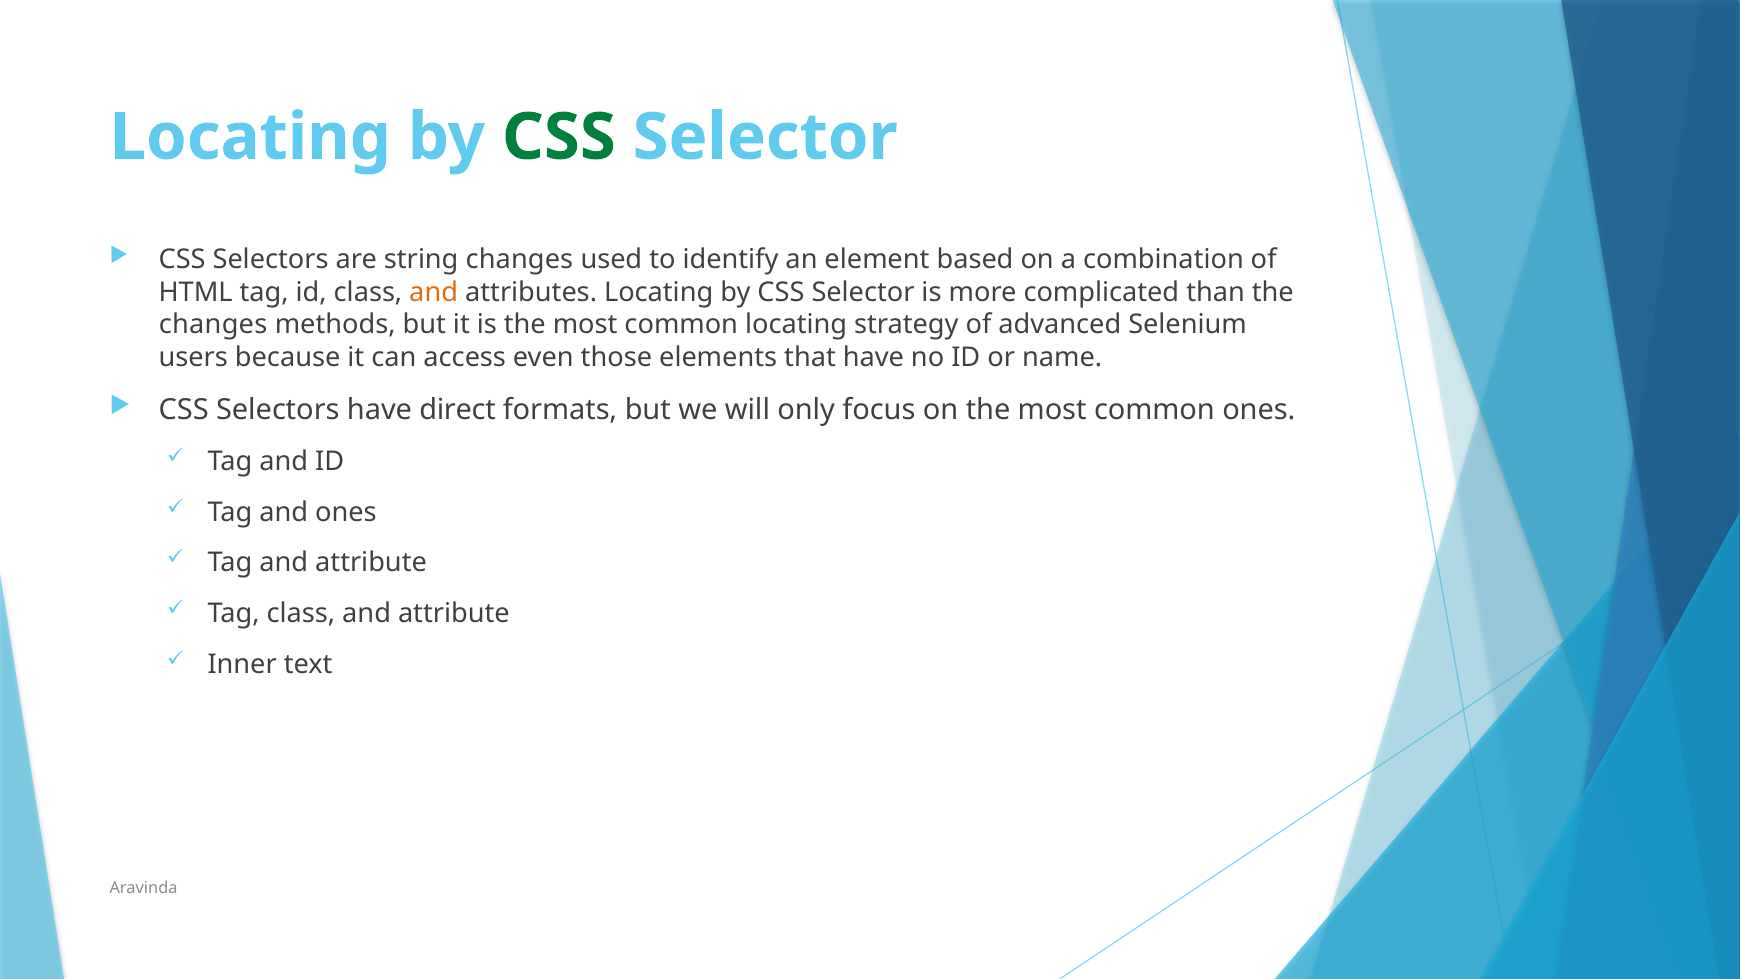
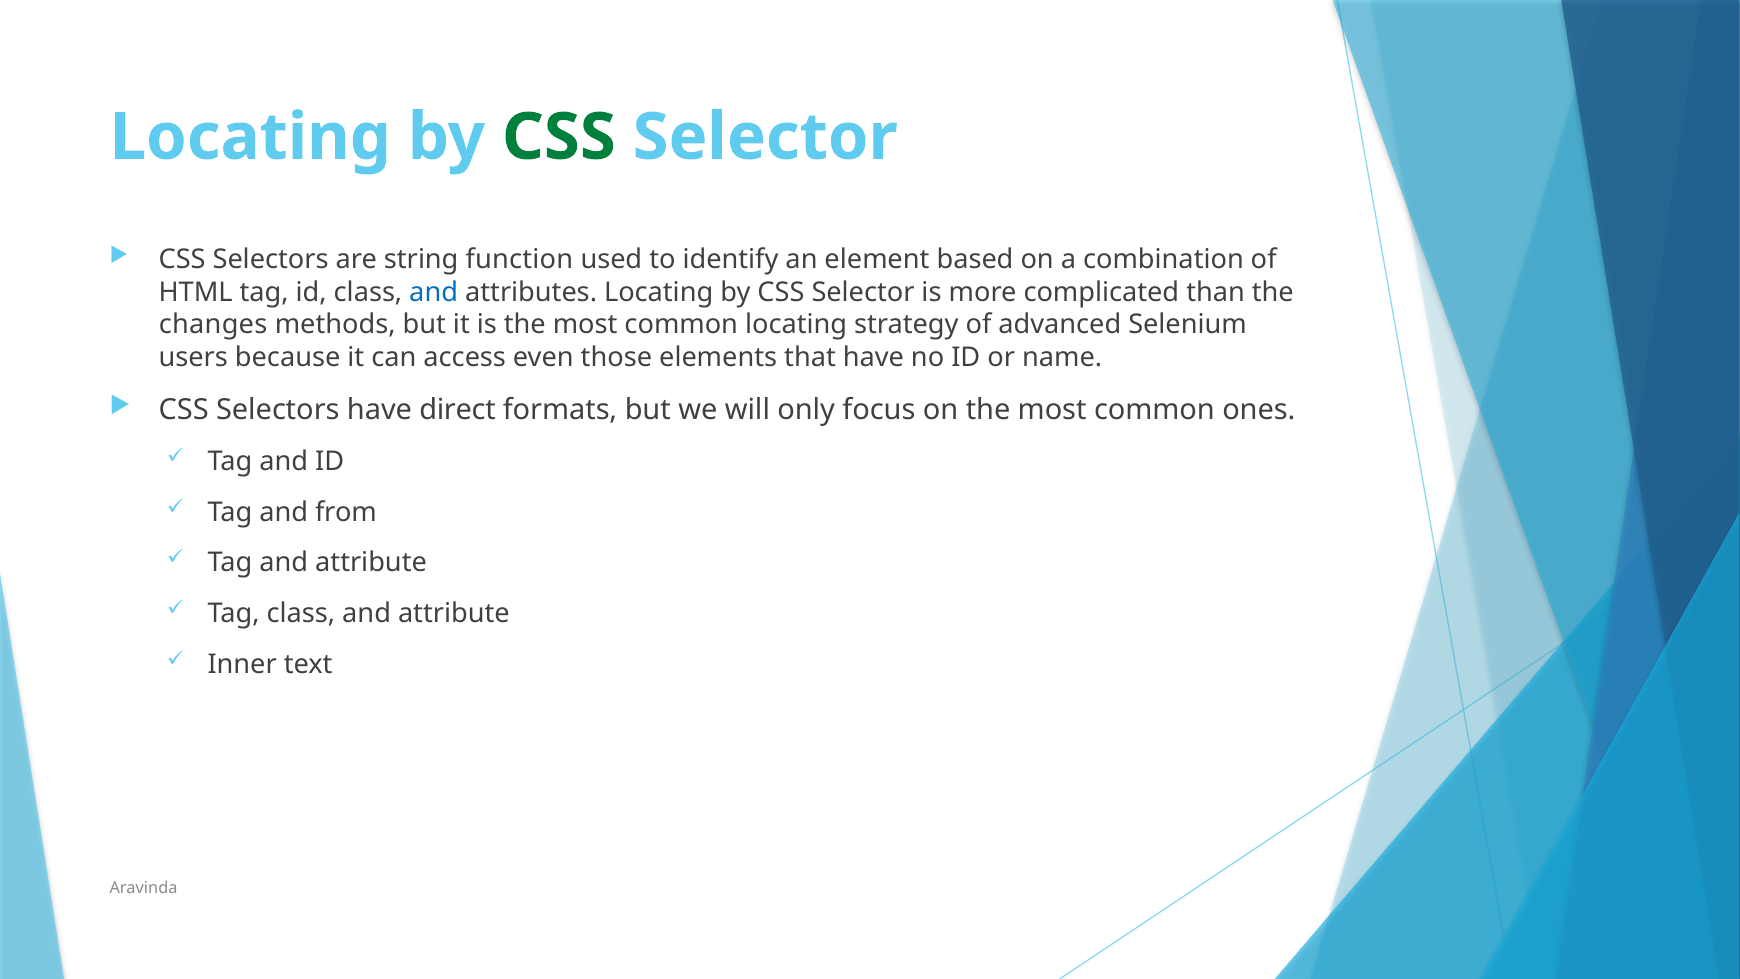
string changes: changes -> function (519, 260)
and colour: orange -> blue (434, 292)
and ones: ones -> from (346, 512)
